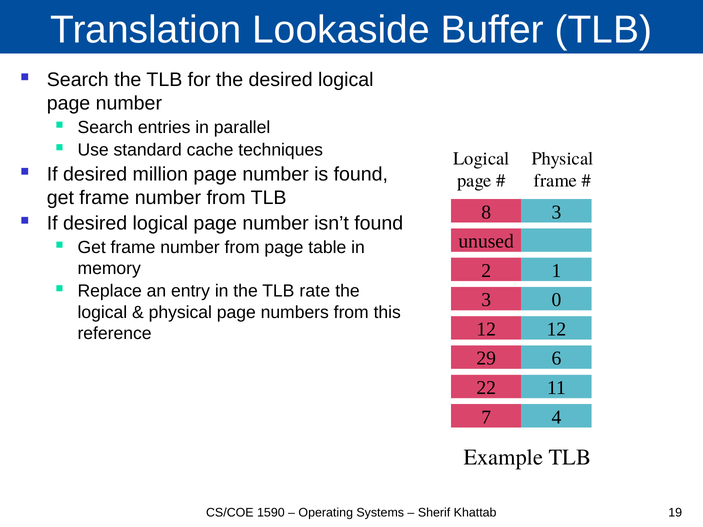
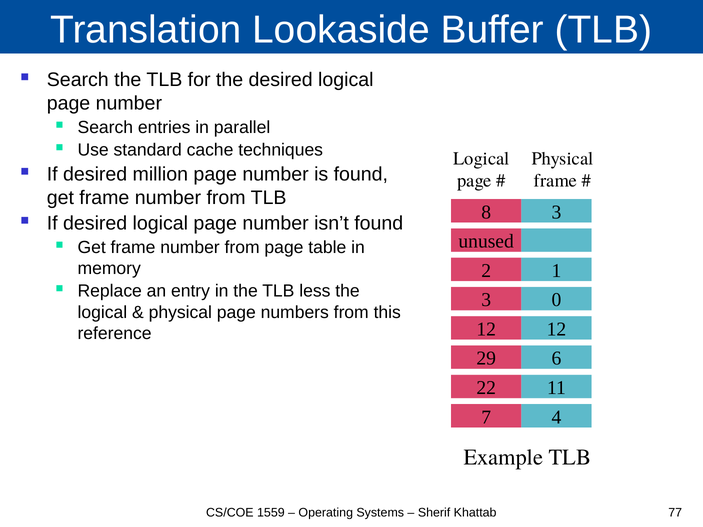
rate: rate -> less (315, 291)
1590: 1590 -> 1559 (271, 513)
19: 19 -> 77 (675, 513)
